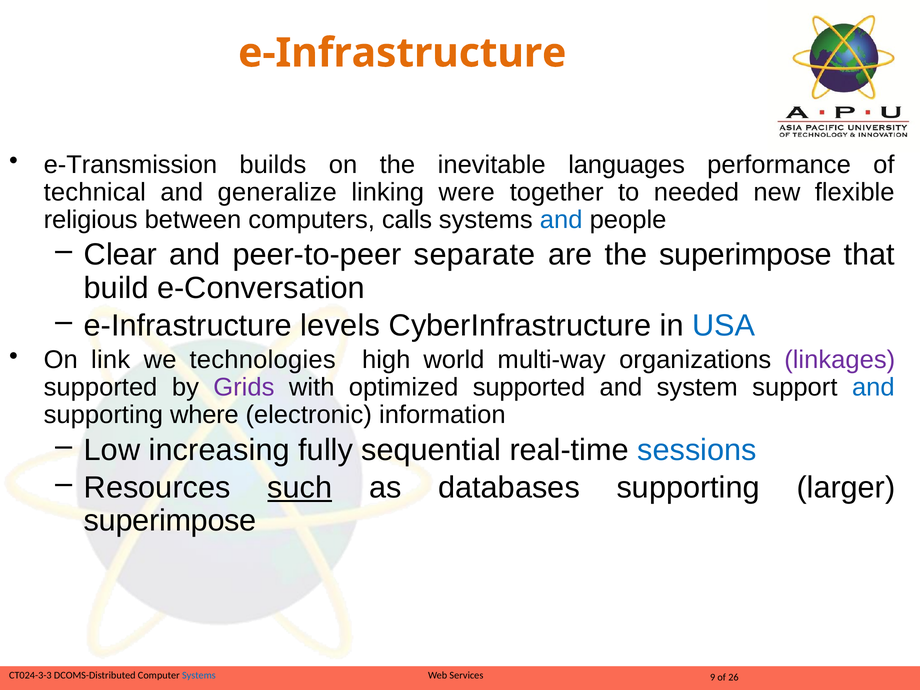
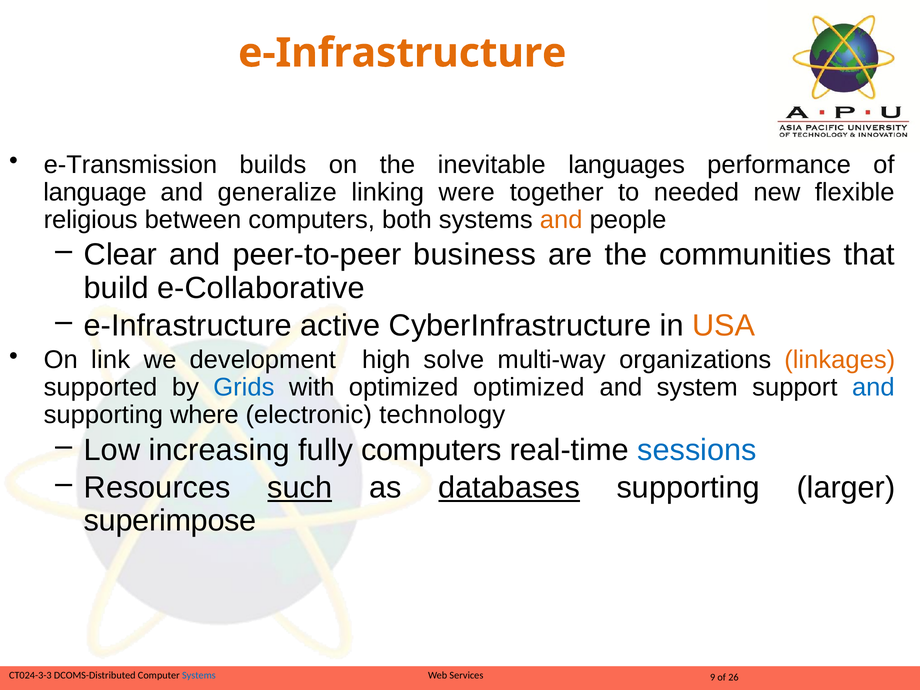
technical: technical -> language (95, 192)
calls: calls -> both (407, 220)
and colour: blue -> orange (561, 220)
separate: separate -> business (475, 255)
the superimpose: superimpose -> communities (745, 255)
e-Conversation: e-Conversation -> e-Collaborative (261, 288)
levels: levels -> active (340, 326)
USA colour: blue -> orange (724, 326)
technologies: technologies -> development (263, 360)
world: world -> solve (454, 360)
linkages colour: purple -> orange (840, 360)
Grids colour: purple -> blue (244, 387)
optimized supported: supported -> optimized (529, 387)
information: information -> technology (442, 415)
fully sequential: sequential -> computers (431, 450)
databases underline: none -> present (509, 488)
